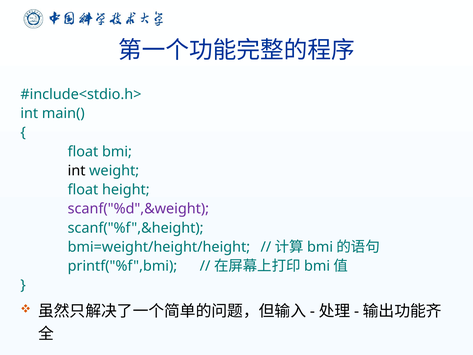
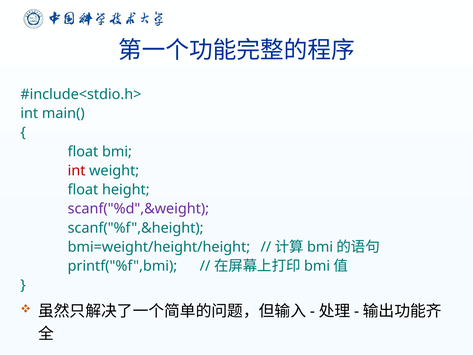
int colour: black -> red (77, 171)
